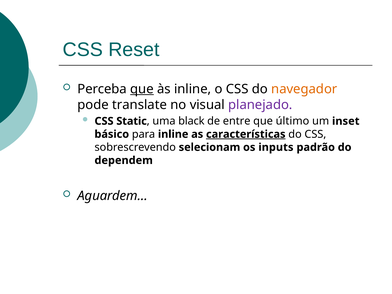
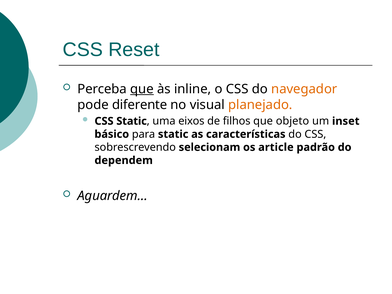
translate: translate -> diferente (140, 105)
planejado colour: purple -> orange (260, 105)
black: black -> eixos (191, 121)
entre: entre -> filhos (237, 121)
último: último -> objeto (292, 121)
para inline: inline -> static (173, 134)
características underline: present -> none (246, 134)
inputs: inputs -> article (276, 147)
